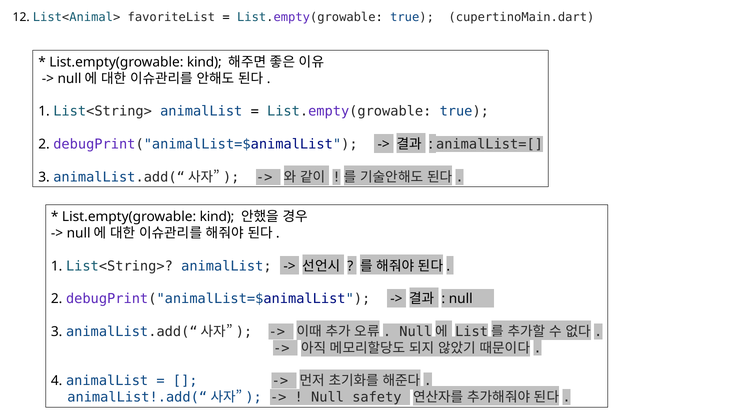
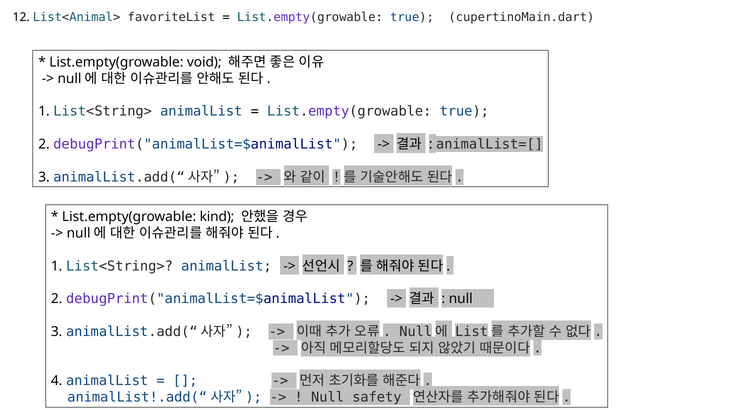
kind: kind -> void (204, 62)
